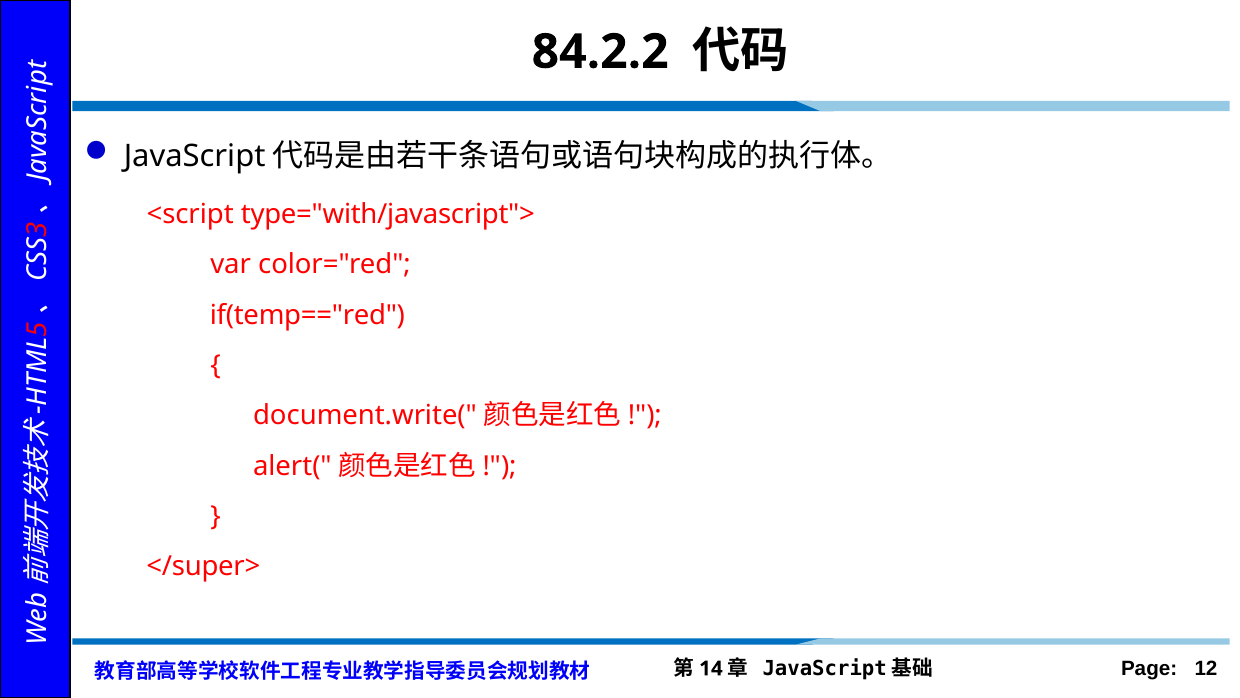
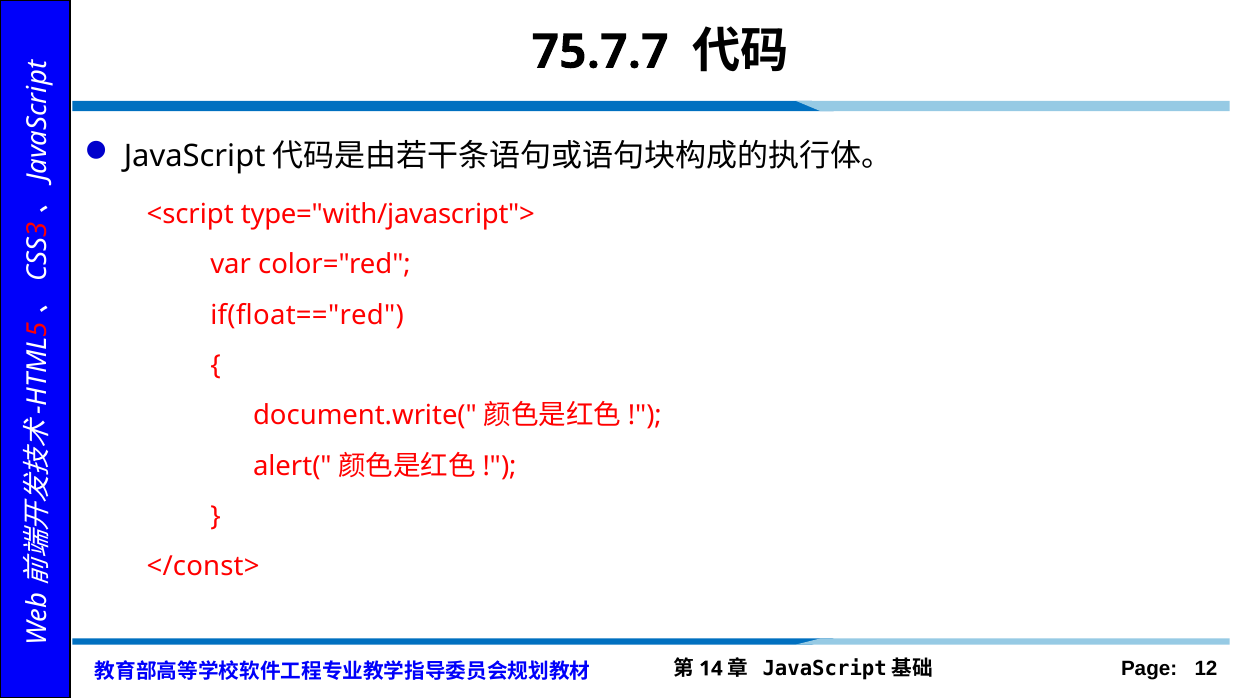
84.2.2: 84.2.2 -> 75.7.7 (600, 52)
if(temp=="red: if(temp=="red -> if(float=="red (307, 315)
</super>: </super> -> </const> (203, 566)
